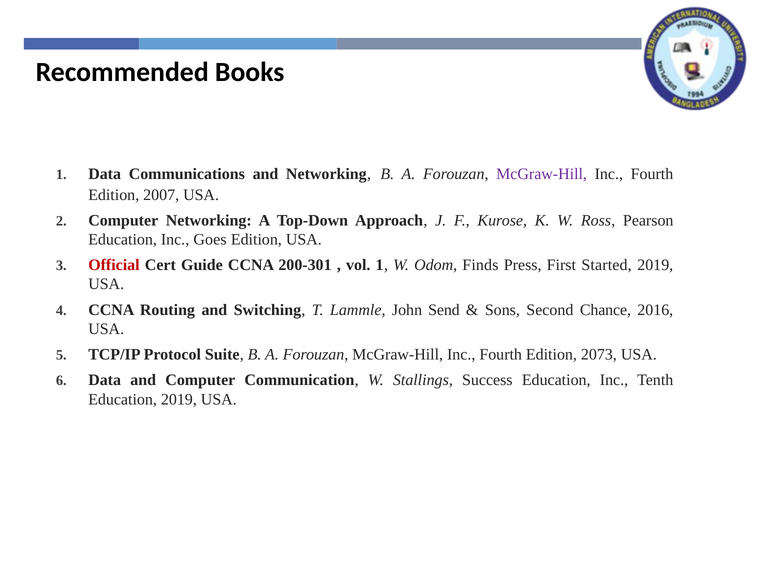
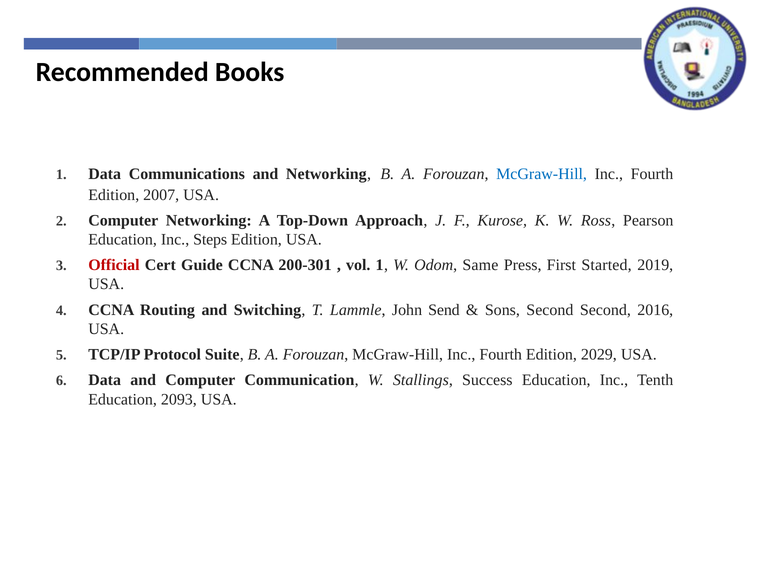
McGraw-Hill colour: purple -> blue (542, 174)
Goes: Goes -> Steps (210, 240)
Finds: Finds -> Same (480, 265)
Second Chance: Chance -> Second (605, 310)
2073: 2073 -> 2029 (599, 355)
Education 2019: 2019 -> 2093 (179, 399)
